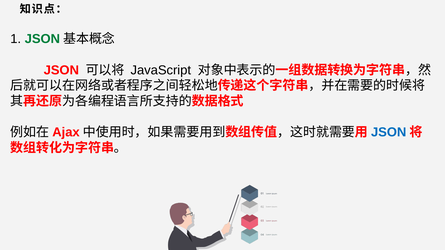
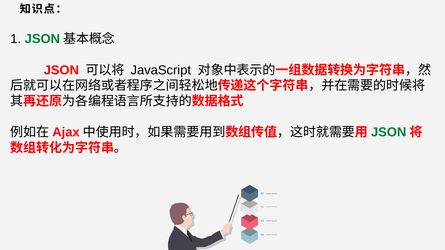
JSON colour: blue -> green (389, 133)
